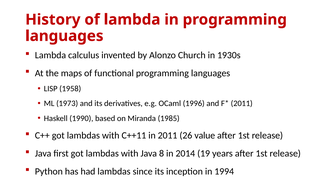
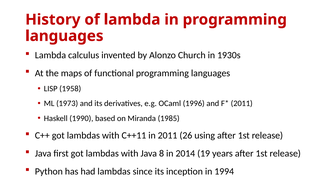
value: value -> using (205, 136)
